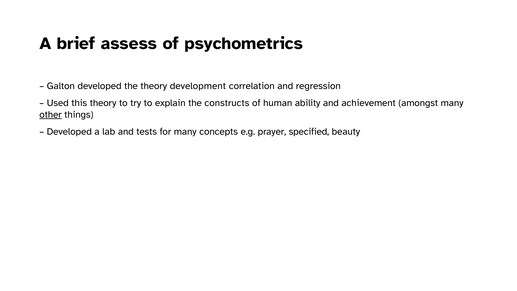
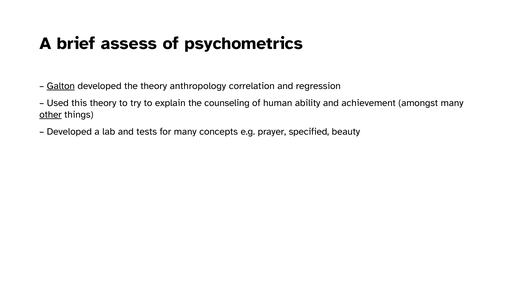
Galton underline: none -> present (61, 86)
development: development -> anthropology (198, 86)
constructs: constructs -> counseling (227, 103)
